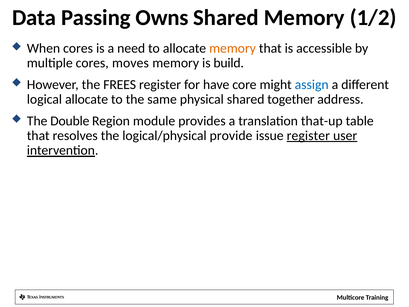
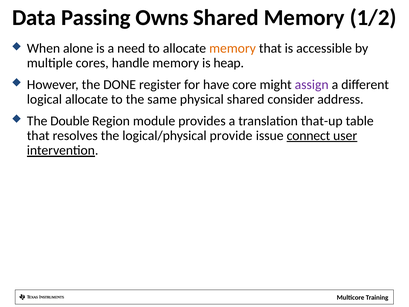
When cores: cores -> alone (78, 48)
moves: moves -> handle (131, 63)
build: build -> heap (229, 63)
FREES: FREES -> DONE (120, 85)
assign colour: blue -> purple (312, 85)
together: together -> consider (291, 99)
issue register: register -> connect (308, 136)
